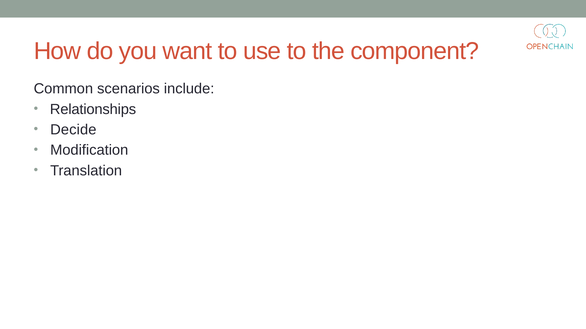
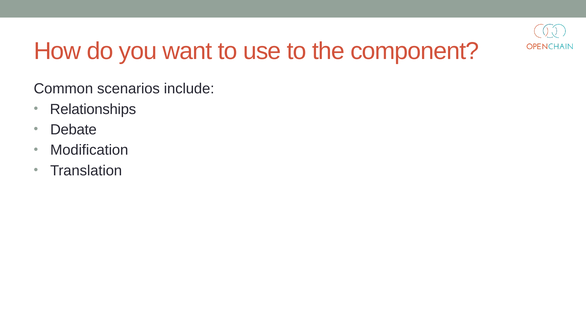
Decide: Decide -> Debate (73, 130)
